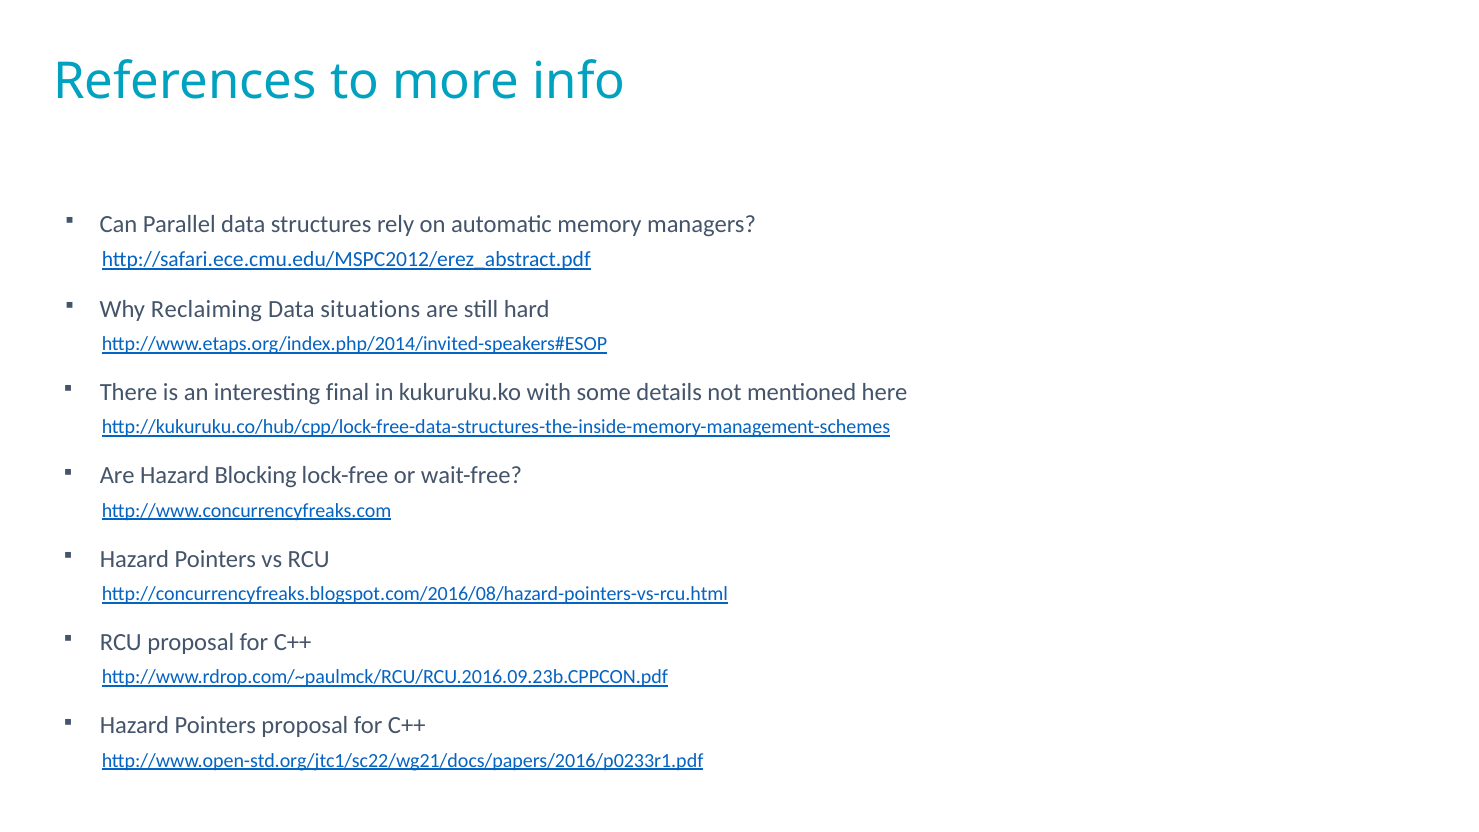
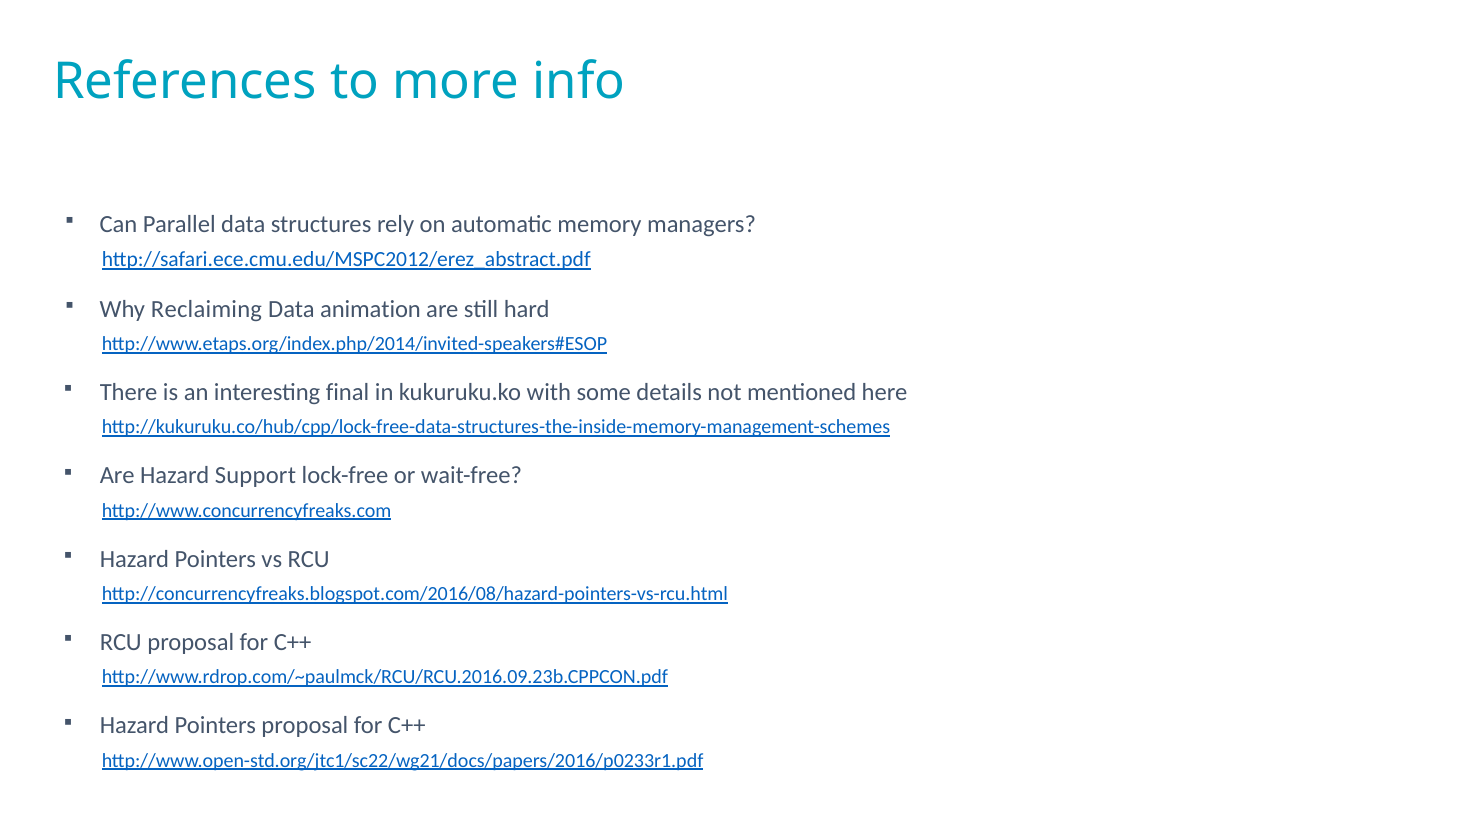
situations: situations -> animation (370, 309)
Blocking: Blocking -> Support (255, 476)
